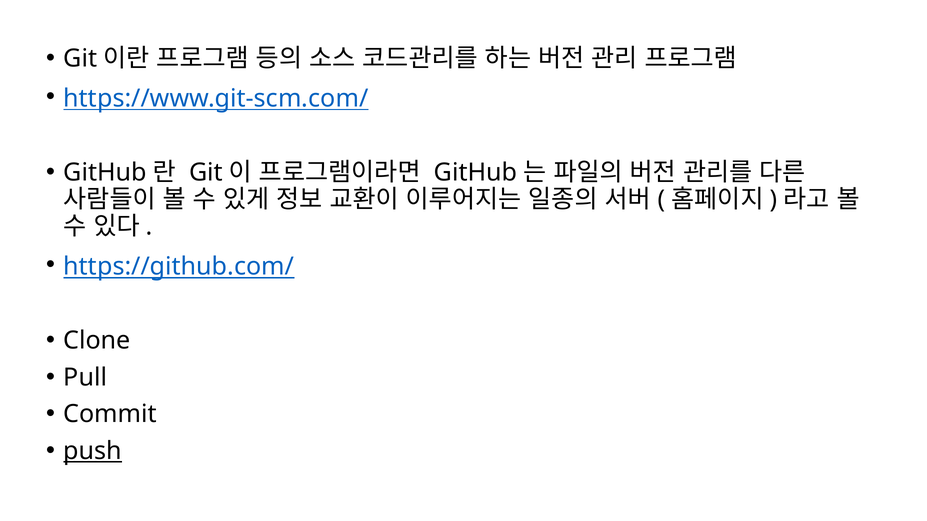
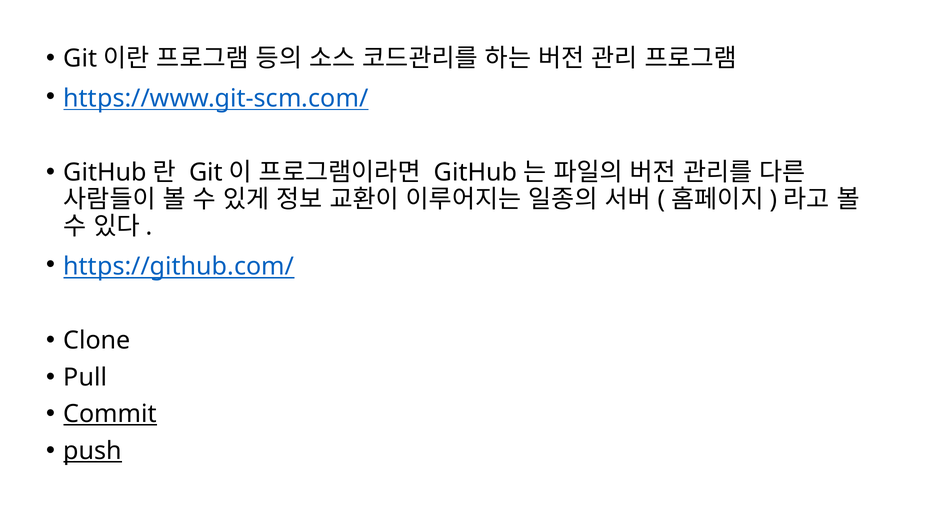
Commit underline: none -> present (110, 414)
